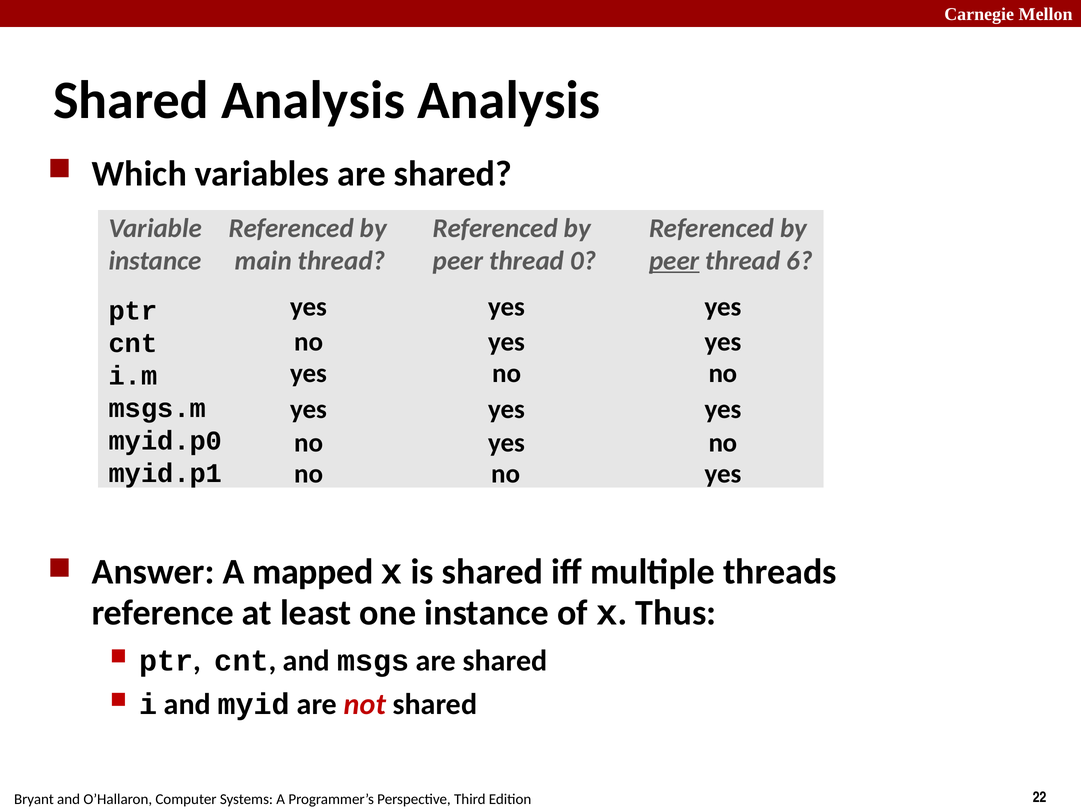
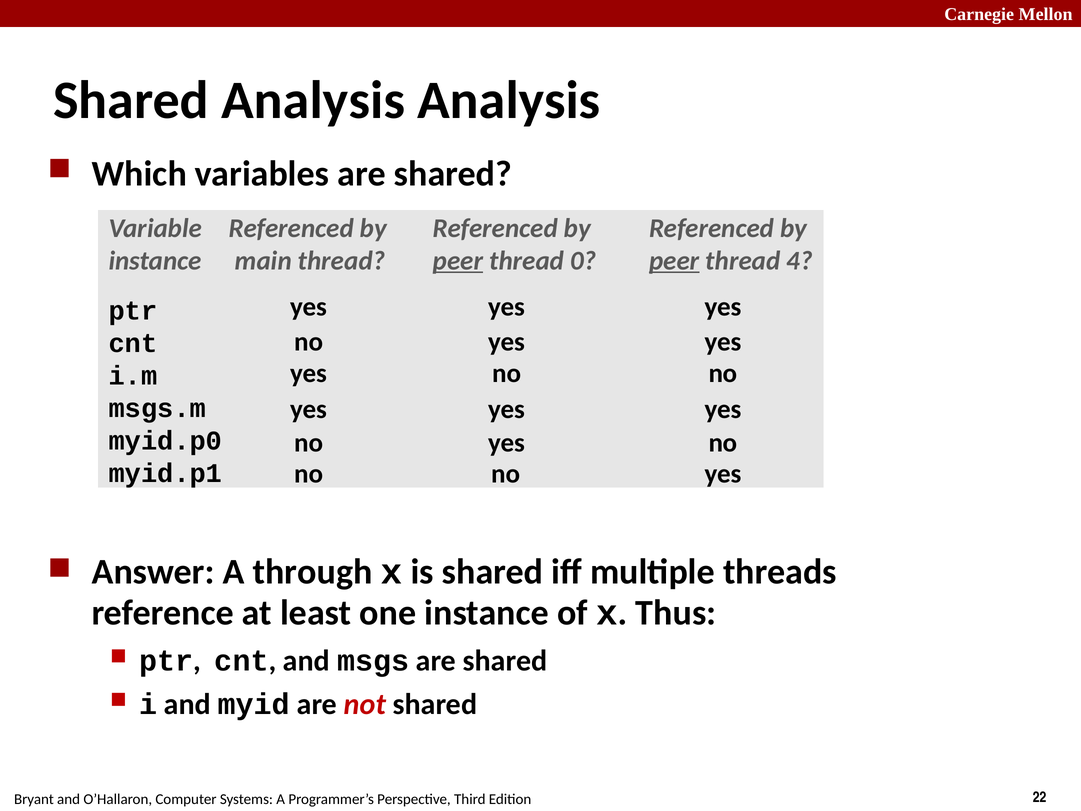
peer underline: none -> present (458, 261)
6: 6 -> 4 (800, 261)
mapped: mapped -> through (313, 572)
